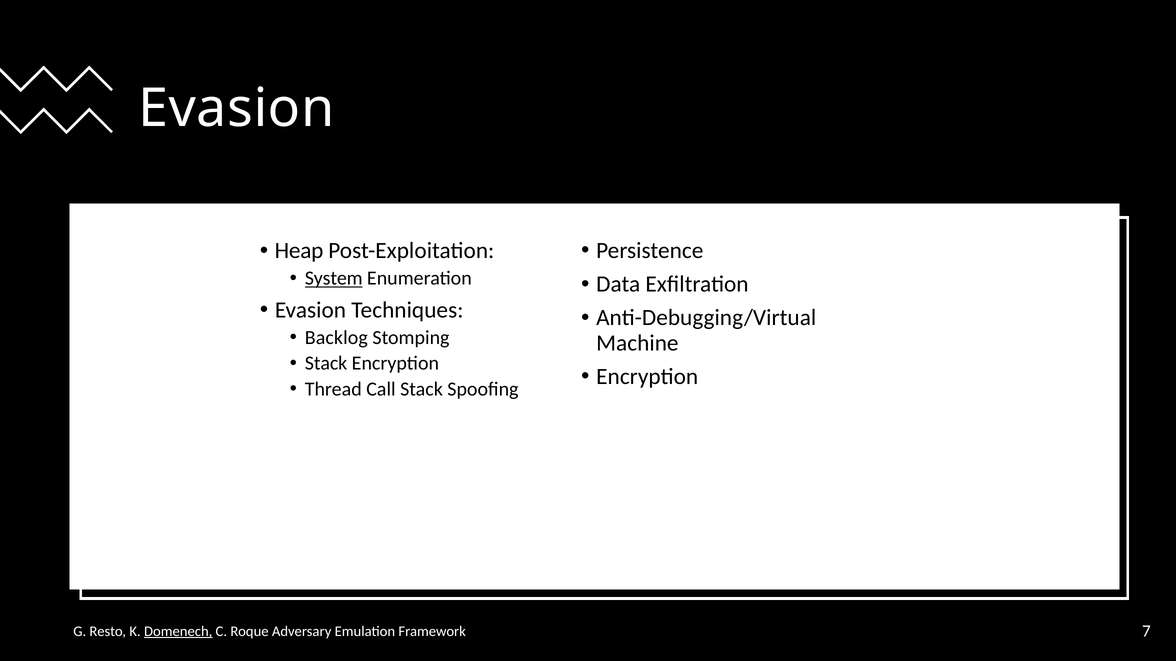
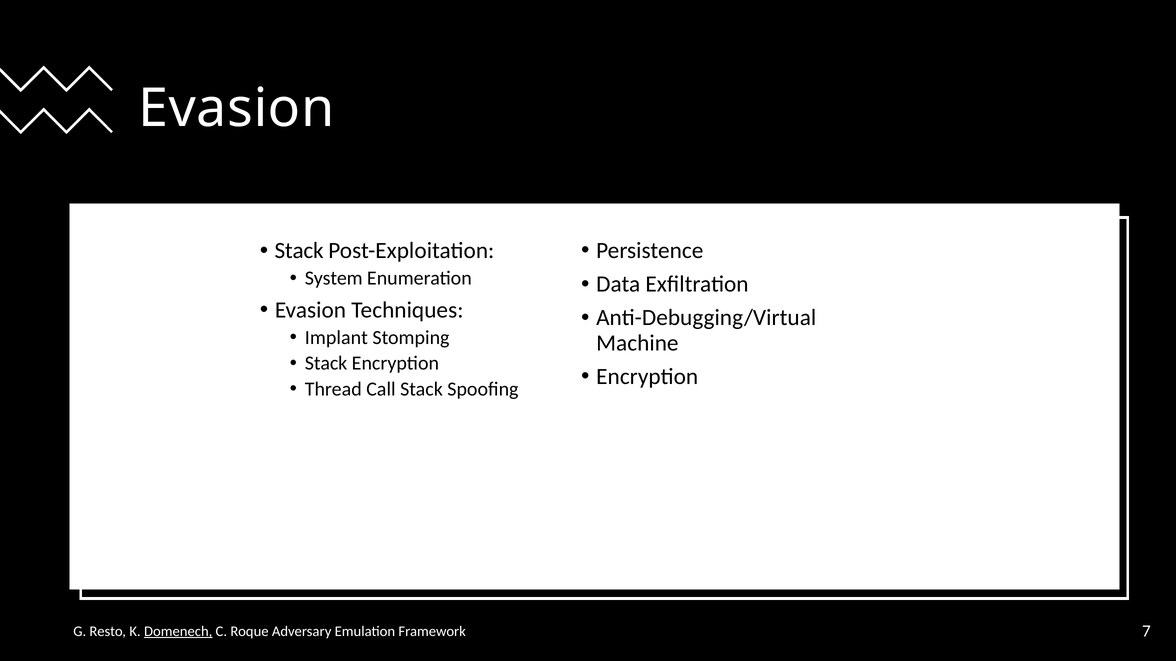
Heap: Heap -> Stack (299, 251)
System underline: present -> none (334, 278)
Backlog: Backlog -> Implant (336, 338)
